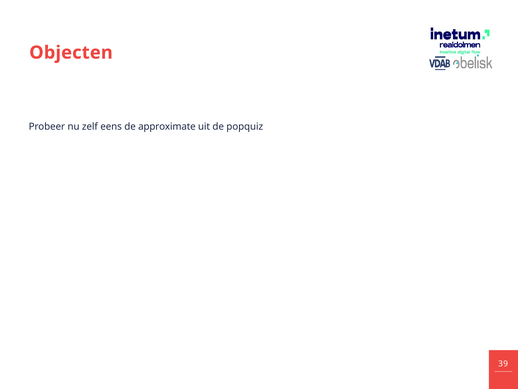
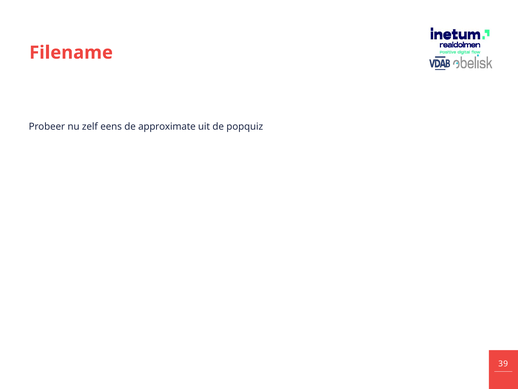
Objecten: Objecten -> Filename (71, 53)
